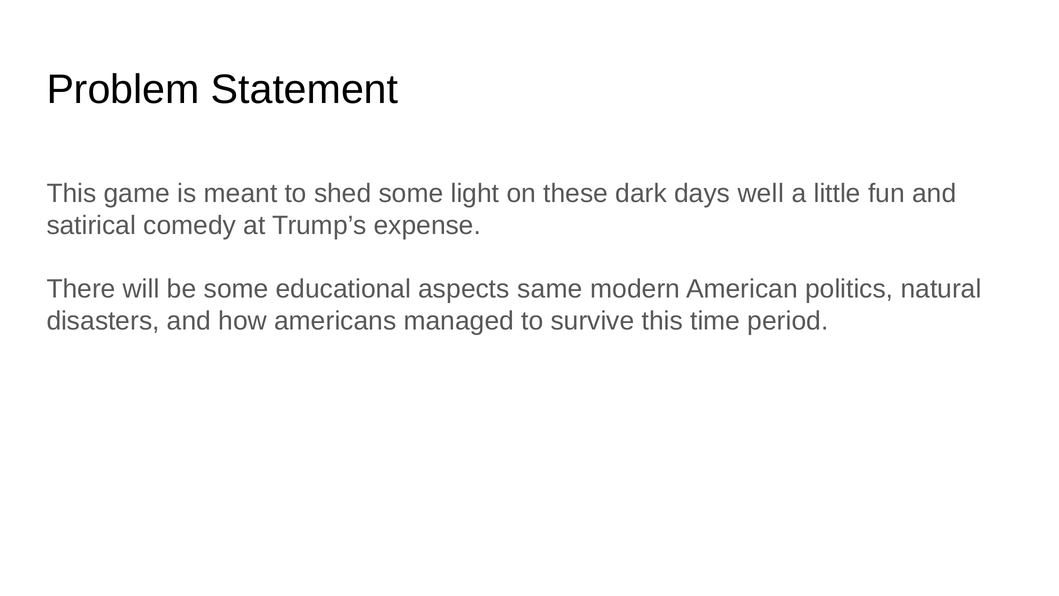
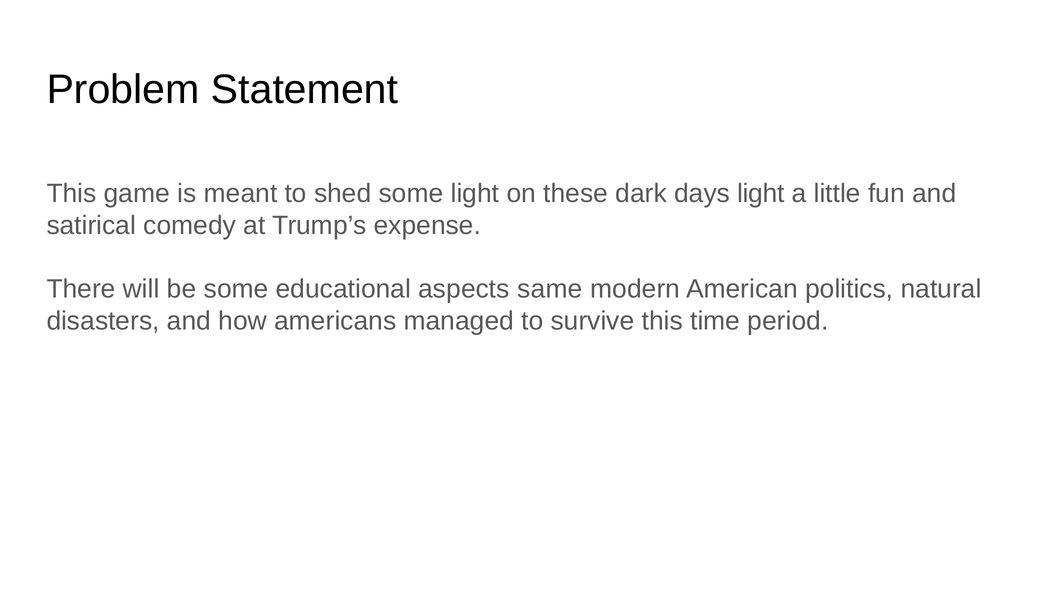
days well: well -> light (761, 194)
